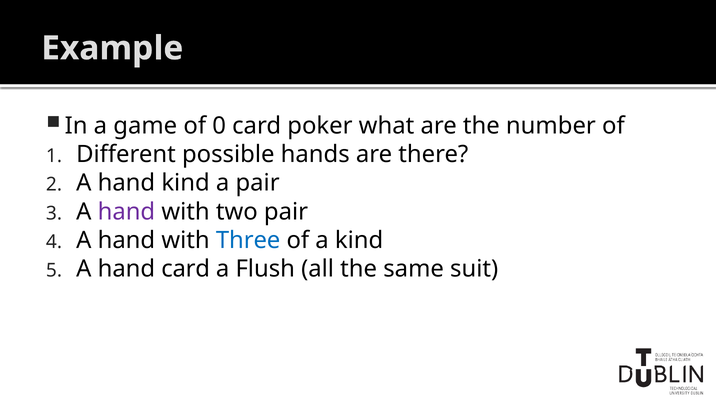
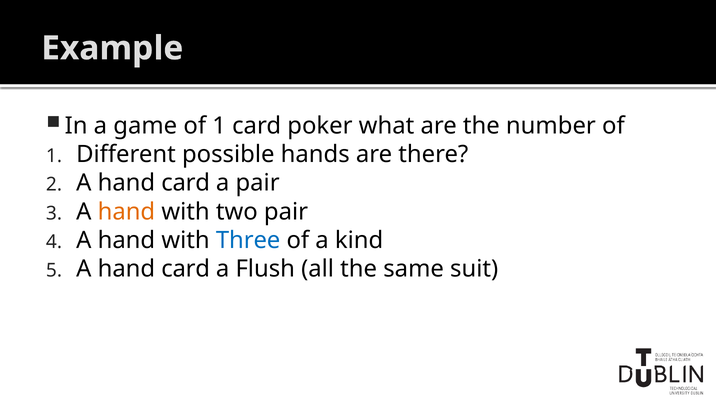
game of 0: 0 -> 1 (219, 126)
kind: kind -> card (186, 183)
hand colour: purple -> orange (126, 212)
